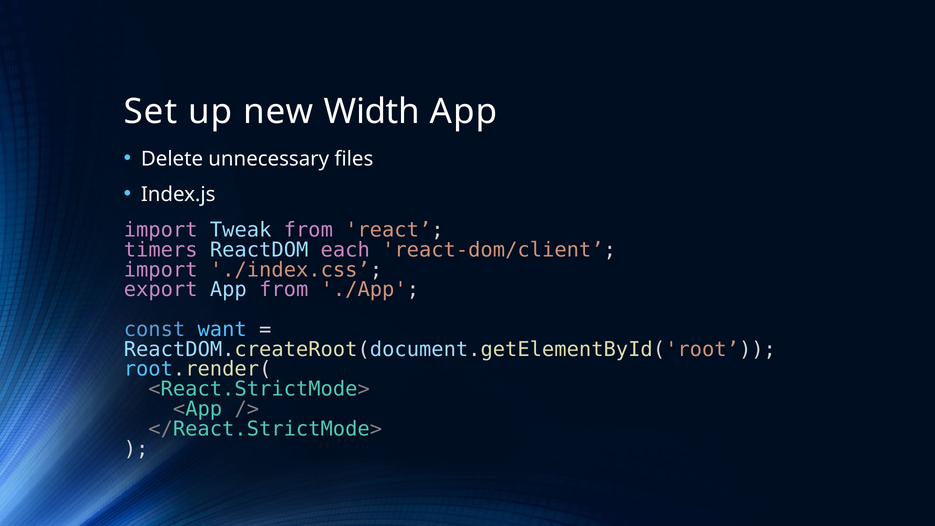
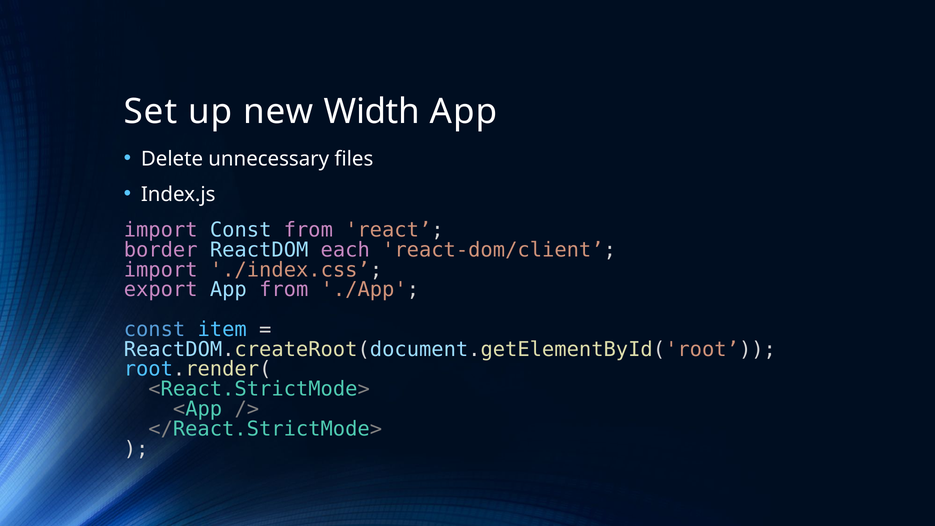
import Tweak: Tweak -> Const (241, 230)
timers: timers -> border (161, 250)
want: want -> item (222, 329)
